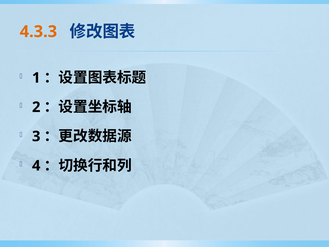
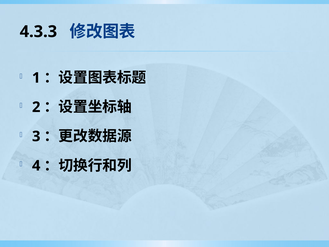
4.3.3 colour: orange -> black (38, 32)
